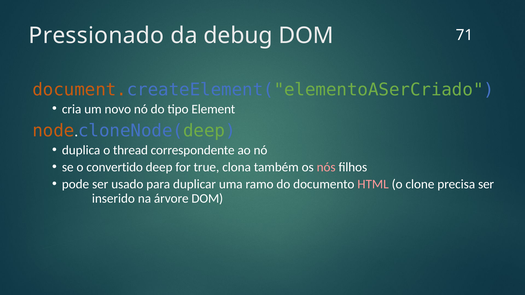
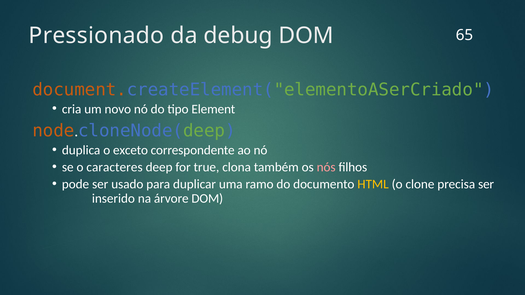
71: 71 -> 65 (465, 35)
thread: thread -> exceto (130, 150)
convertido: convertido -> caracteres (115, 167)
HTML colour: pink -> yellow (373, 184)
